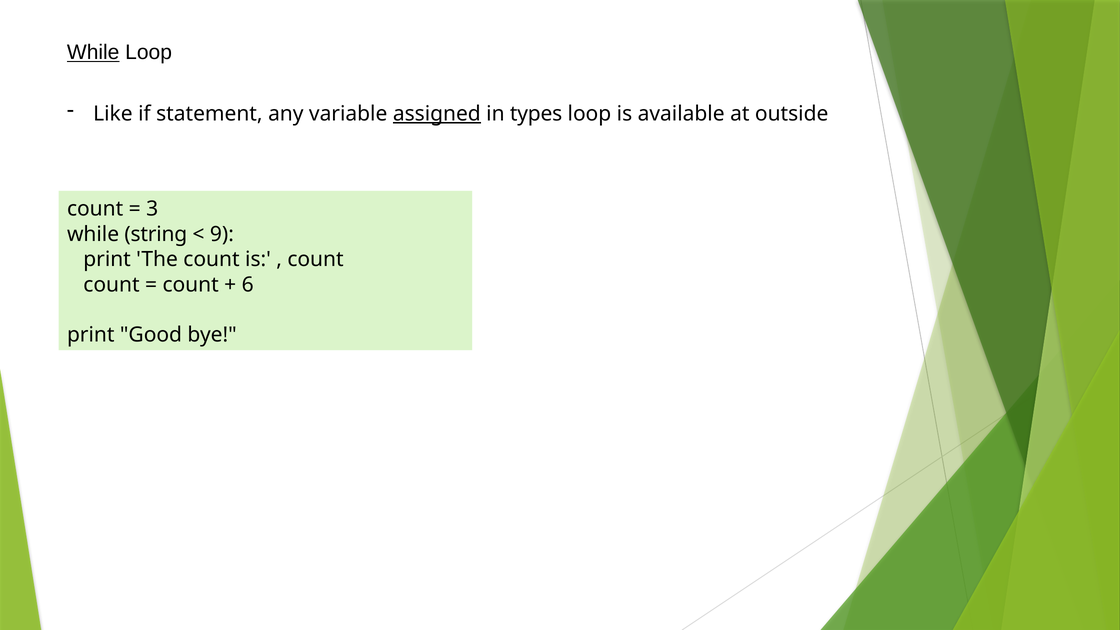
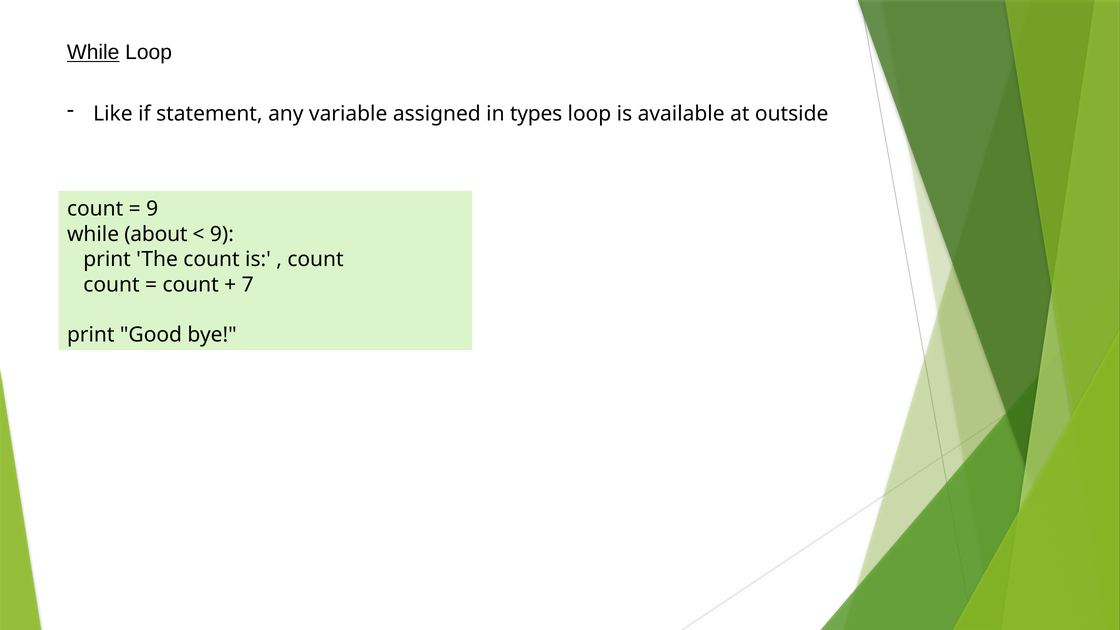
assigned underline: present -> none (437, 114)
3: 3 -> 9 (152, 209)
string: string -> about (156, 234)
6: 6 -> 7 (248, 285)
